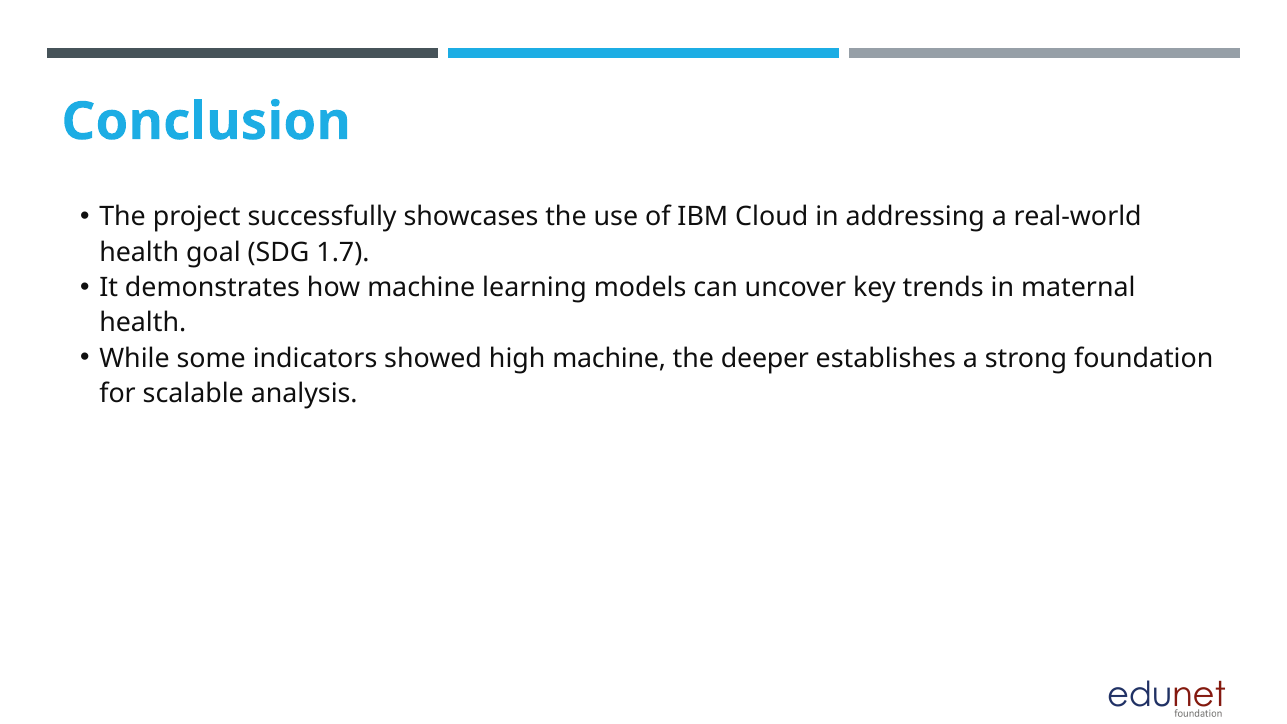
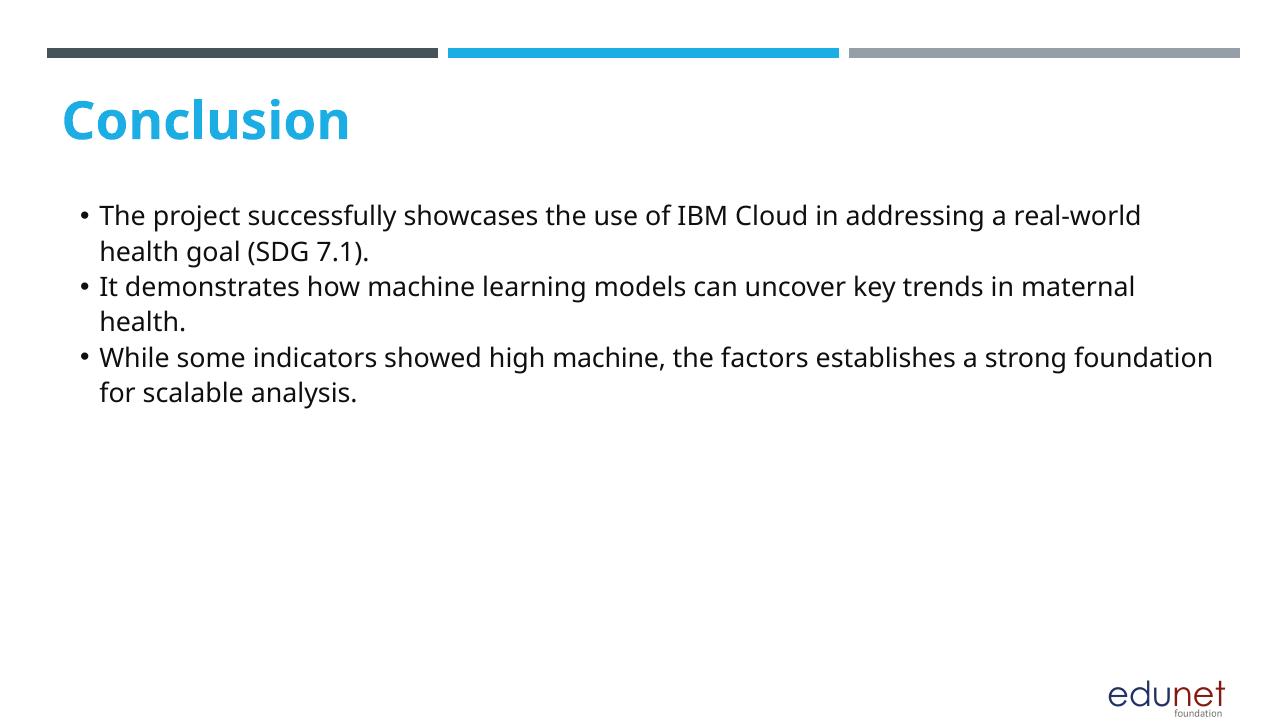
1.7: 1.7 -> 7.1 (343, 252)
deeper: deeper -> factors (765, 358)
